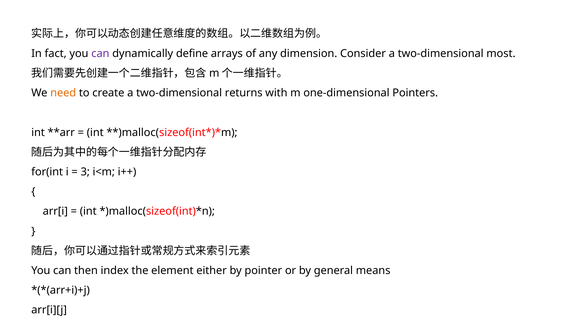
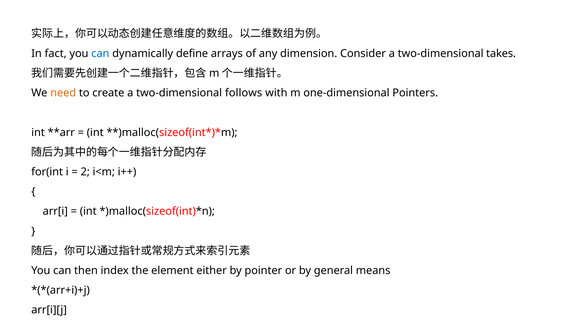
can colour: purple -> blue (100, 53)
most: most -> takes (501, 53)
returns: returns -> follows (244, 93)
3: 3 -> 2 (85, 172)
